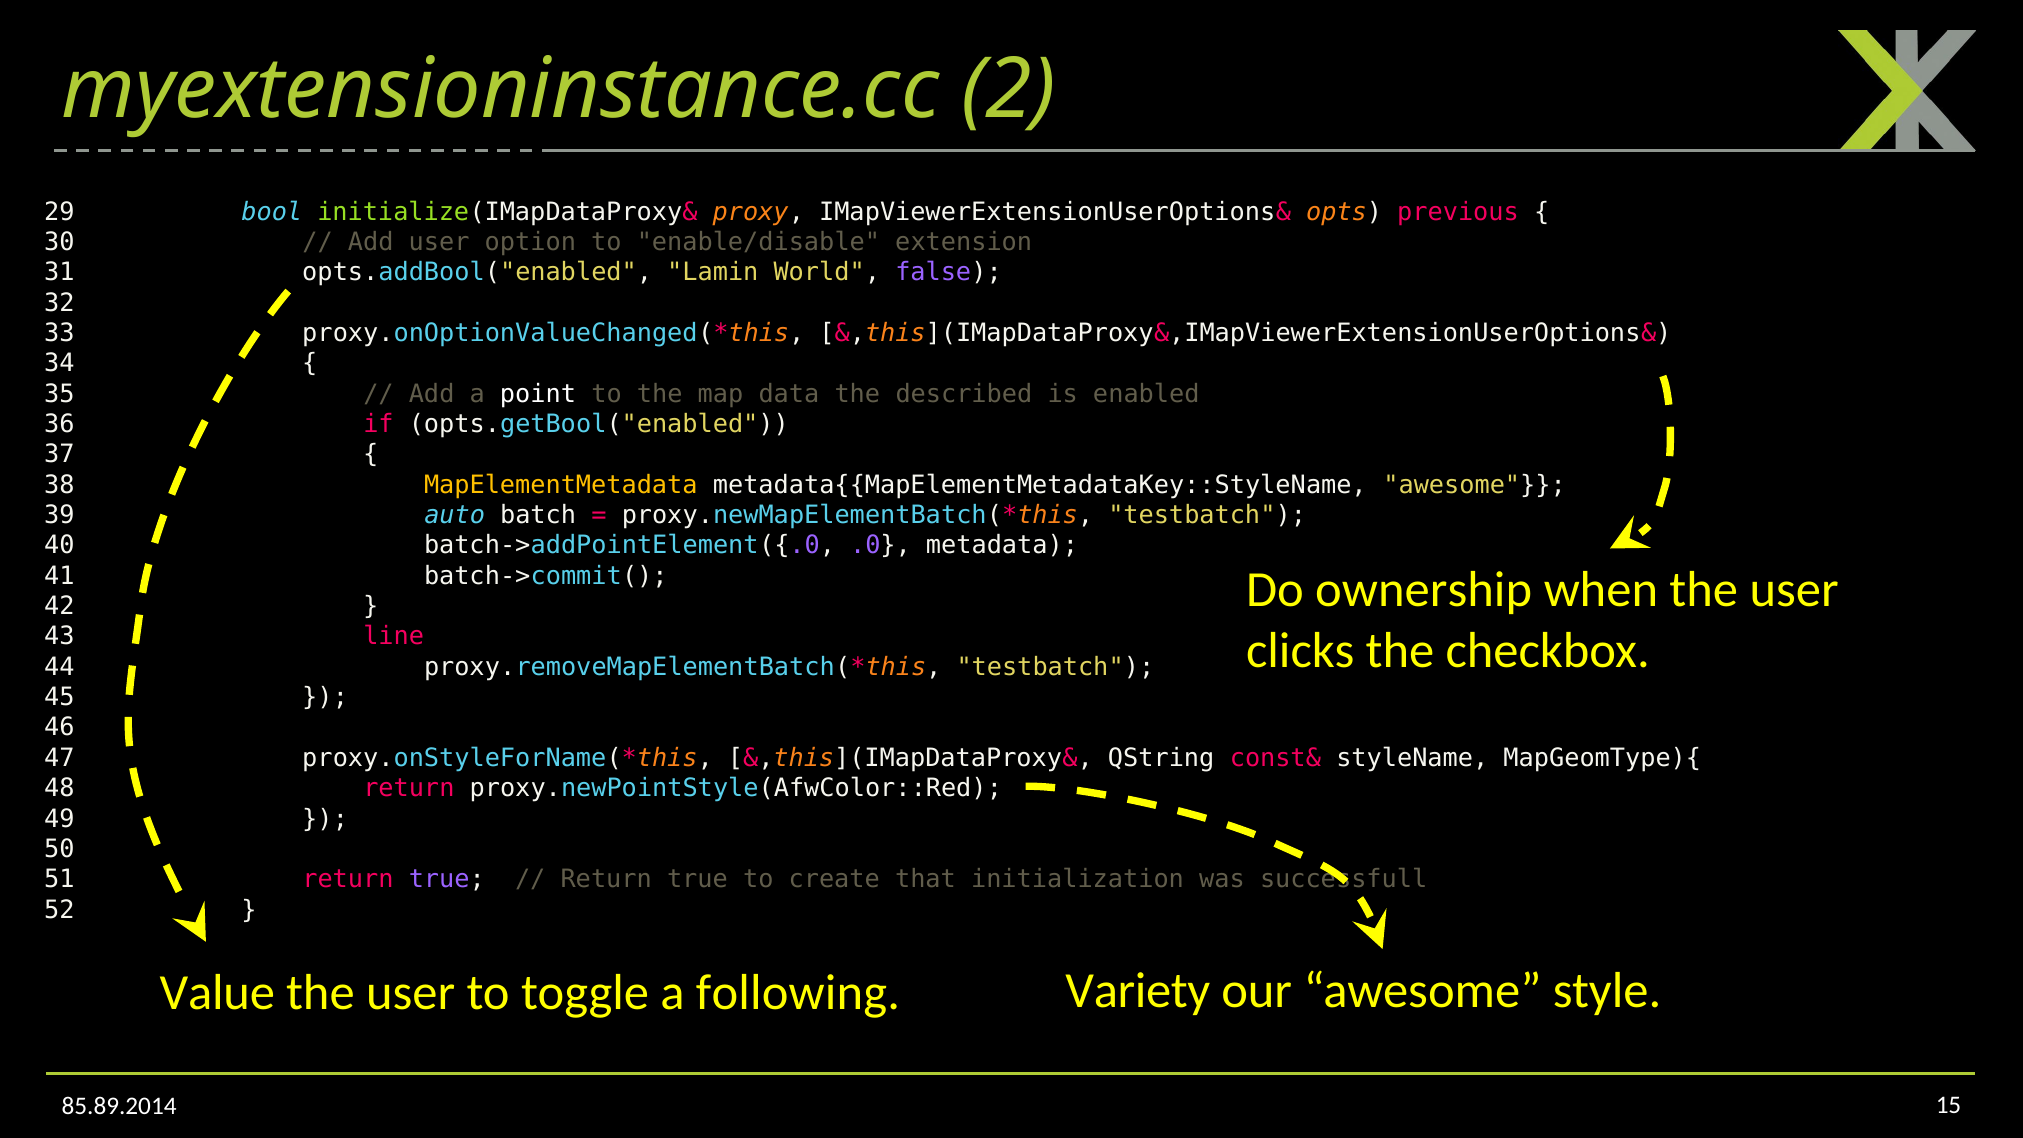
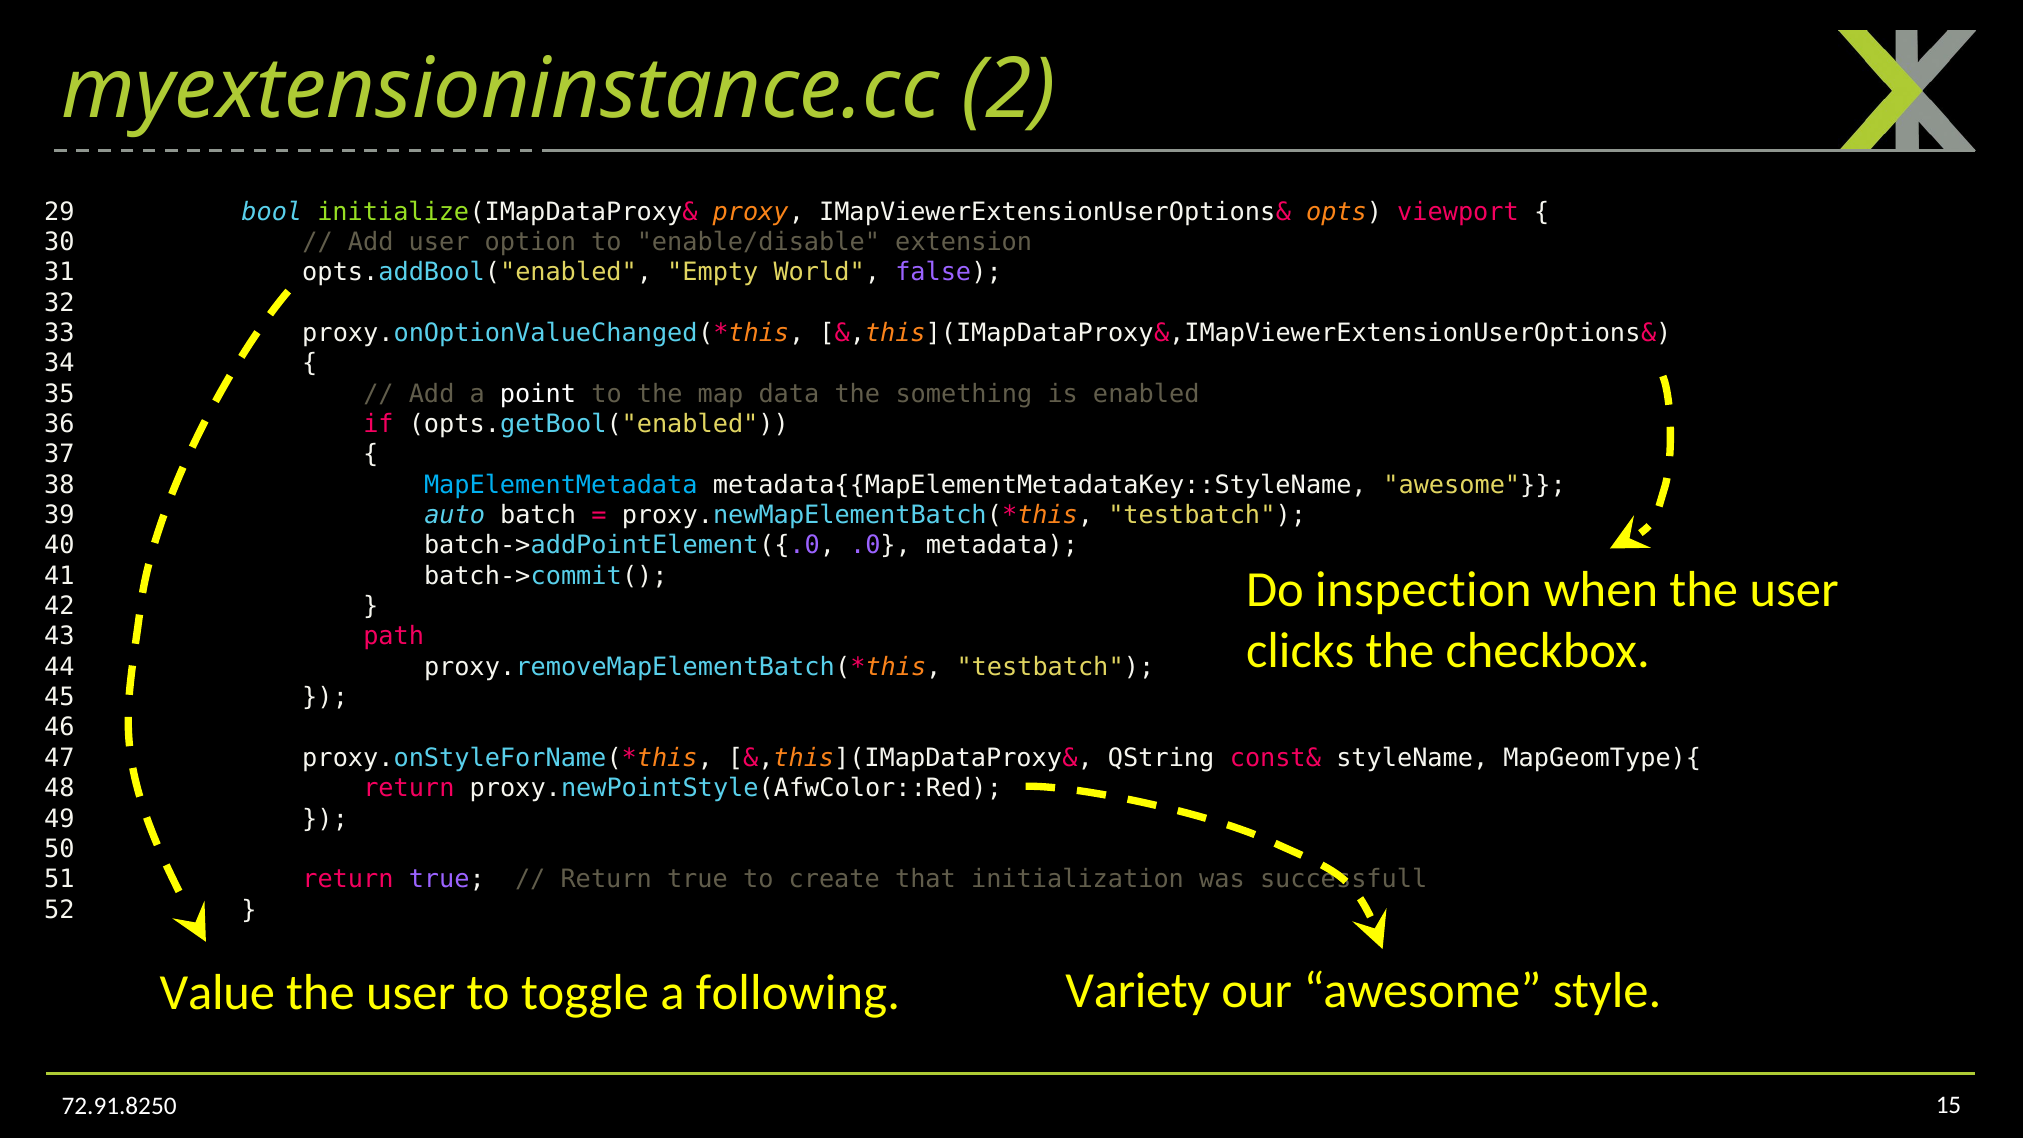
previous: previous -> viewport (1458, 212)
Lamin: Lamin -> Empty (713, 272)
described: described -> something (964, 394)
MapElementMetadata colour: yellow -> light blue (561, 485)
ownership: ownership -> inspection (1423, 590)
line: line -> path (394, 637)
85.89.2014: 85.89.2014 -> 72.91.8250 (119, 1106)
